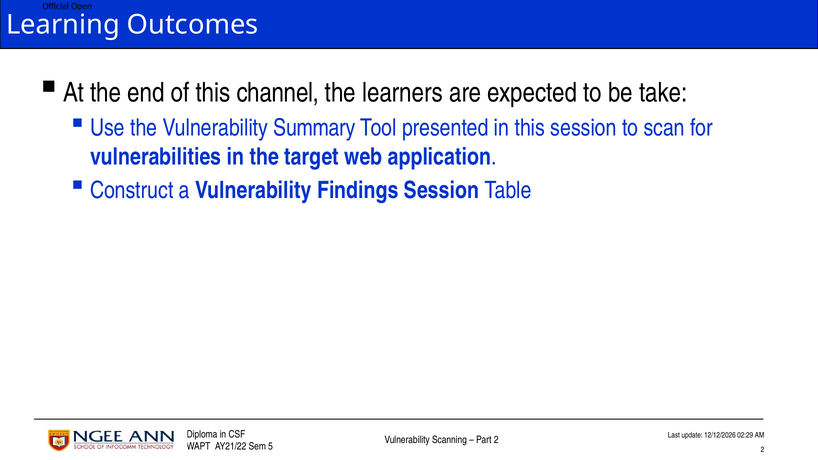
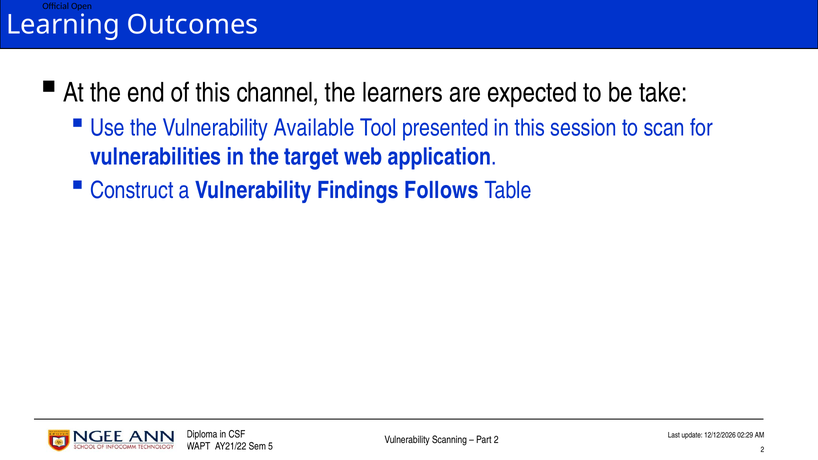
Summary: Summary -> Available (314, 128)
Findings Session: Session -> Follows (442, 190)
